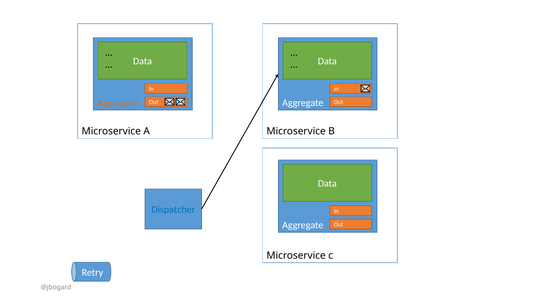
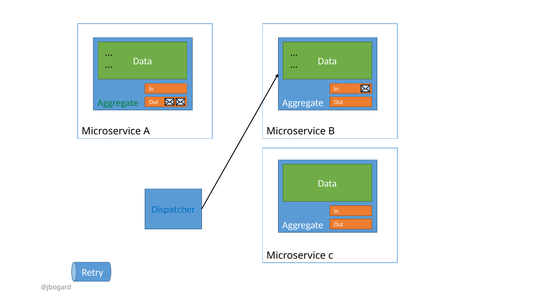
Aggregate colour: orange -> green (118, 103)
